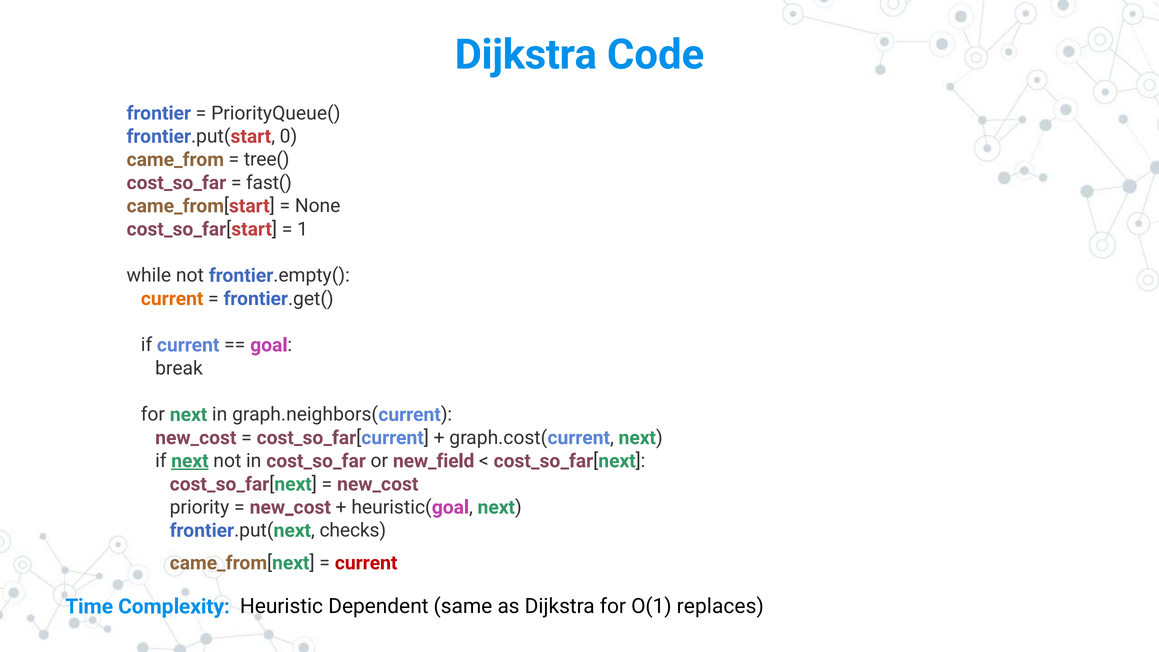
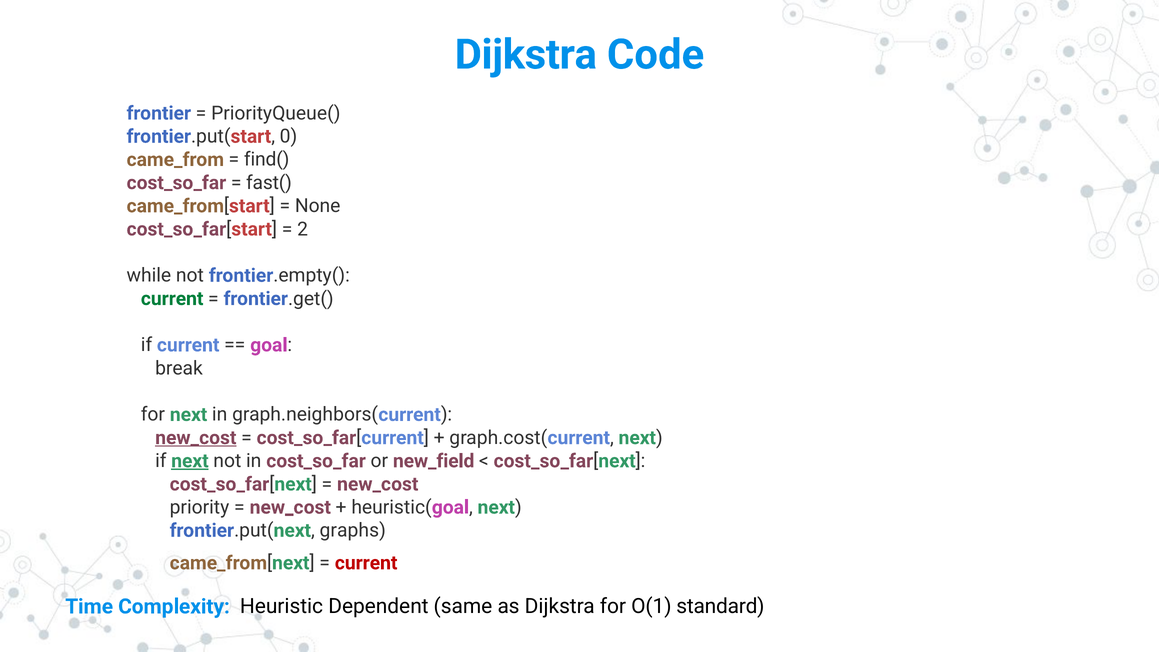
tree(: tree( -> find( (267, 160)
1: 1 -> 2 (303, 229)
current colour: orange -> green (172, 299)
new_cost underline: none -> present (196, 438)
checks: checks -> graphs (353, 530)
replaces: replaces -> standard (720, 606)
